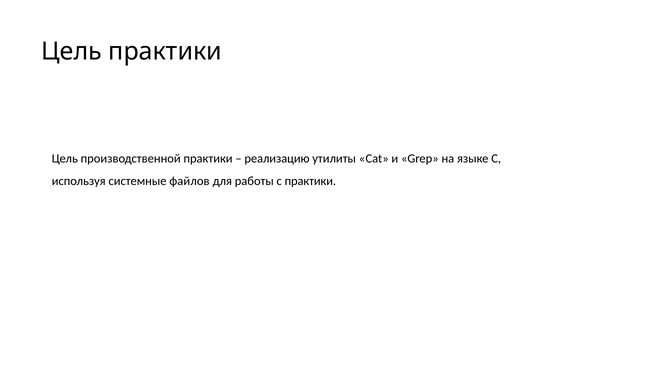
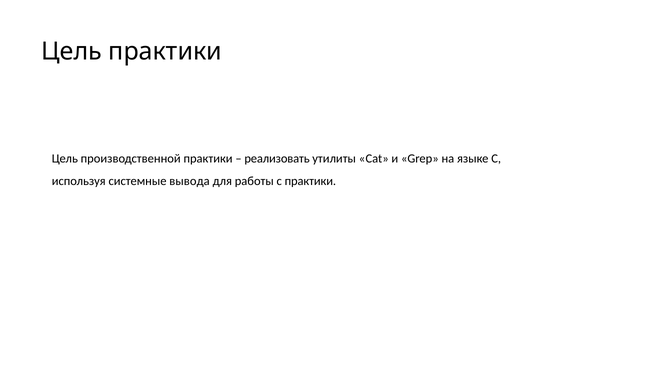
реализацию: реализацию -> реализовать (277, 159)
файлов: файлов -> вывода (190, 181)
